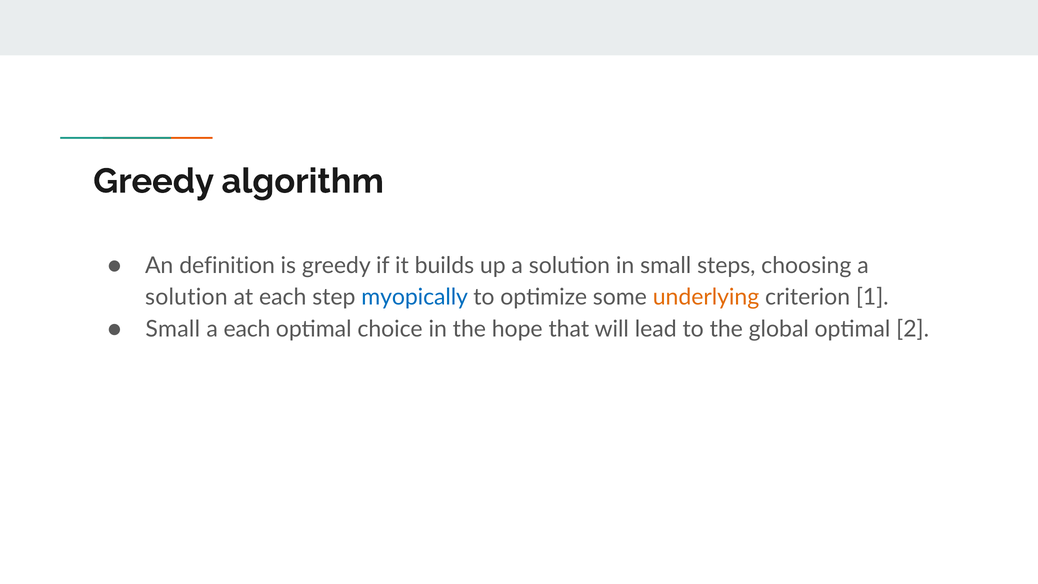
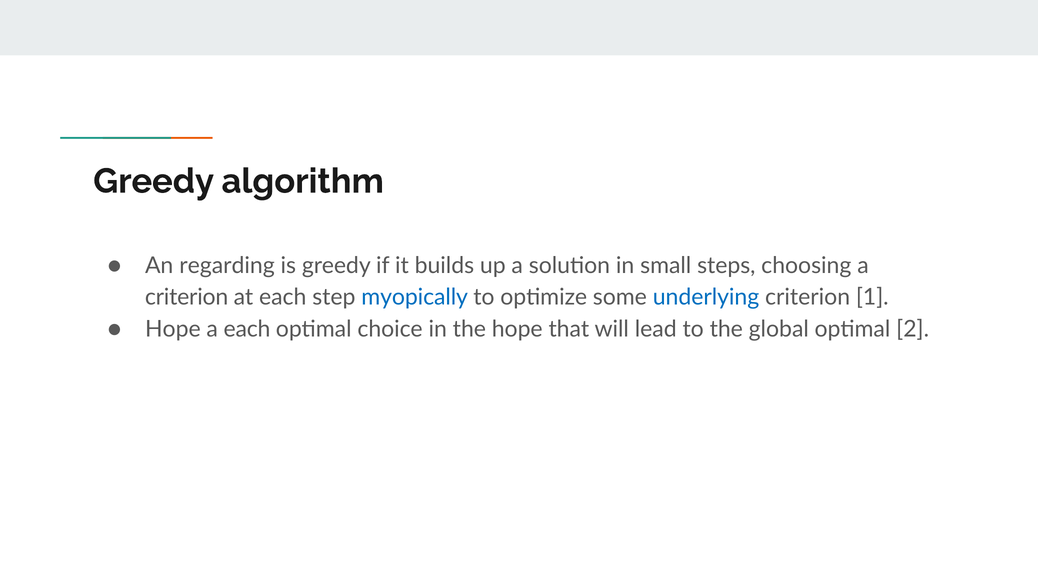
definition: definition -> regarding (227, 266)
solution: solution -> criterion (187, 297)
underlying colour: orange -> blue (706, 297)
Small: Small -> Hope (173, 329)
